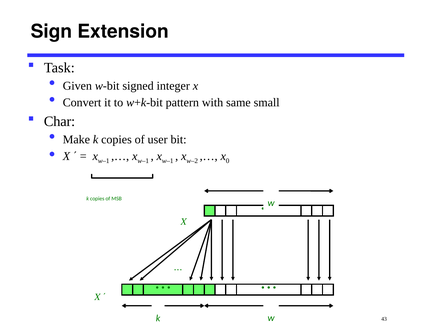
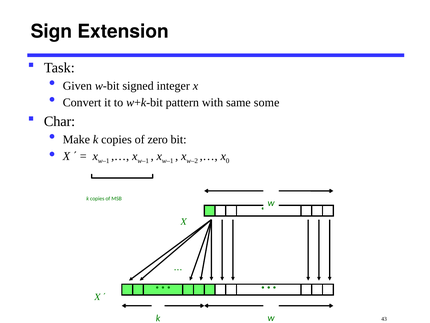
small: small -> some (267, 102)
user: user -> zero (158, 139)
